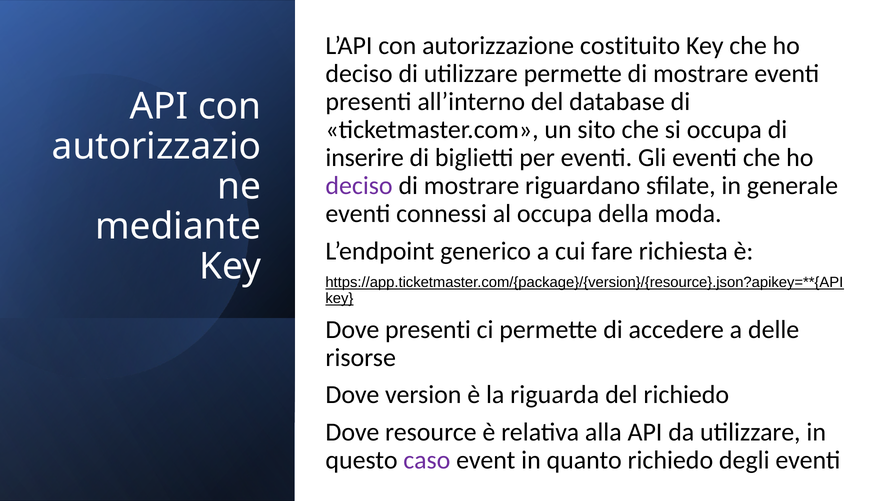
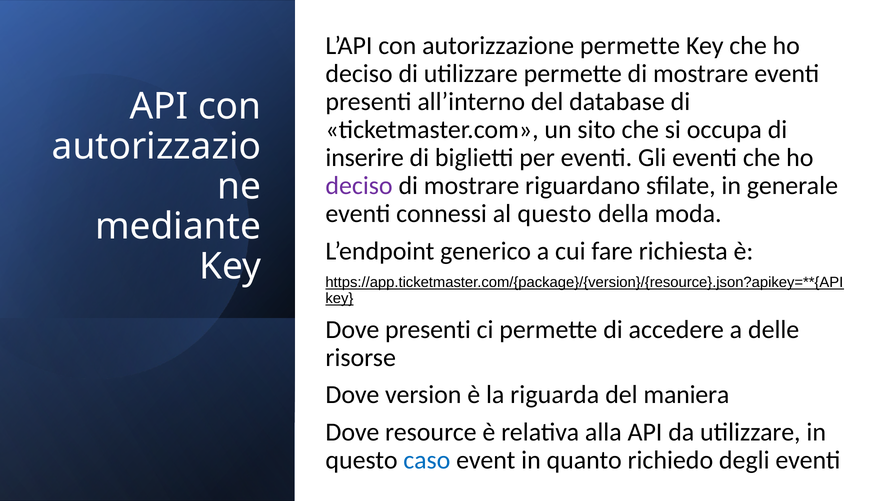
autorizzazione costituito: costituito -> permette (630, 46)
al occupa: occupa -> questo (554, 213)
del richiedo: richiedo -> maniera (686, 395)
caso colour: purple -> blue (427, 460)
